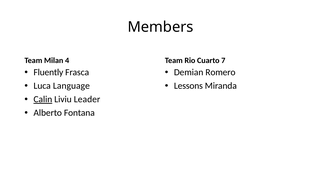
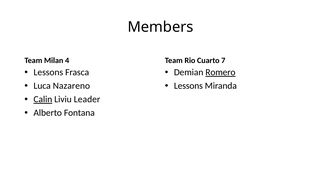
Fluently: Fluently -> Lessons (48, 72)
Romero underline: none -> present (220, 72)
Language: Language -> Nazareno (71, 86)
